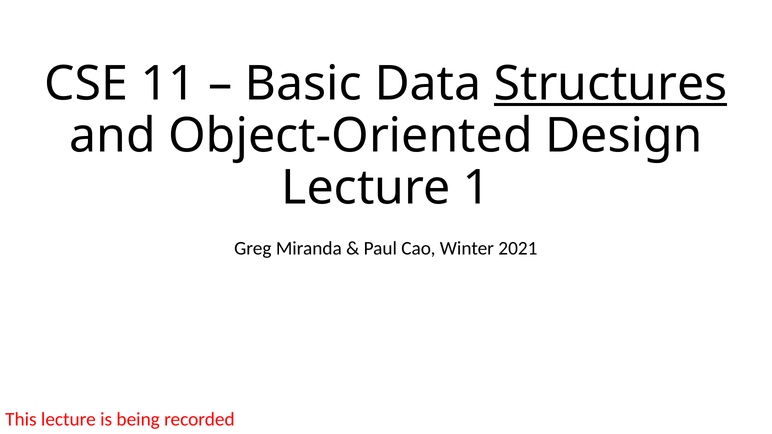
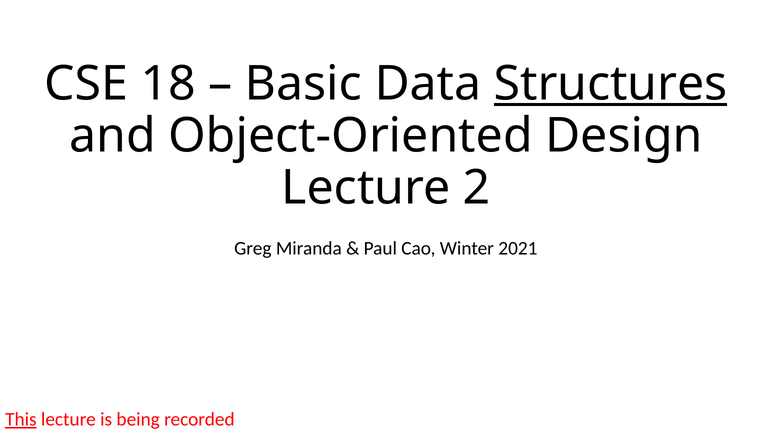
11: 11 -> 18 (168, 84)
1: 1 -> 2 (477, 188)
This underline: none -> present (21, 420)
